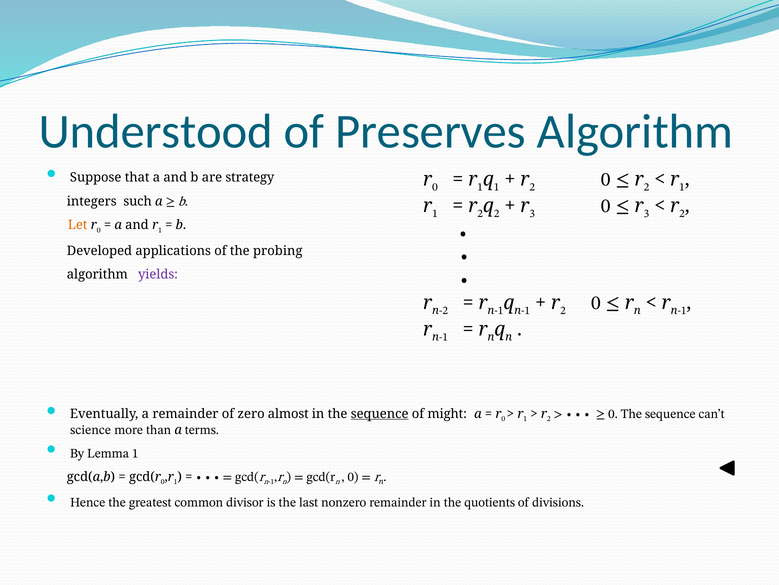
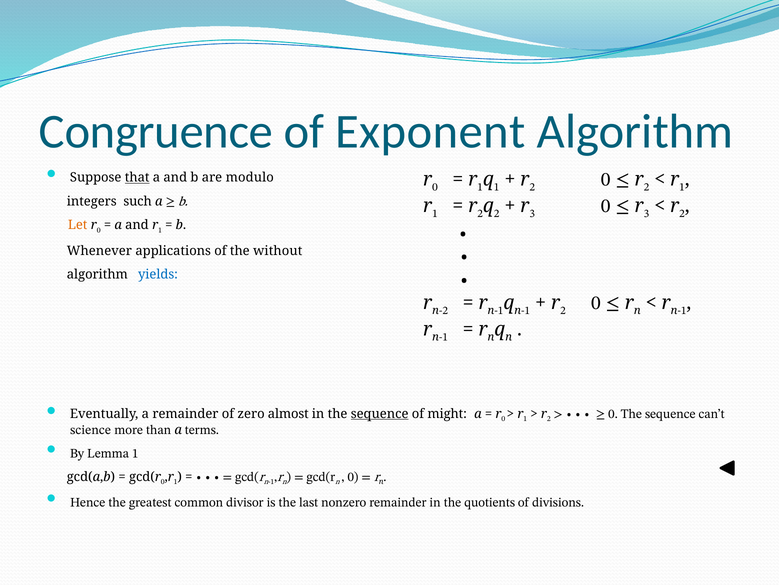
Understood: Understood -> Congruence (156, 132)
Preserves: Preserves -> Exponent (430, 132)
that underline: none -> present (137, 177)
strategy: strategy -> modulo (250, 177)
Developed: Developed -> Whenever (99, 251)
probing: probing -> without (278, 251)
yields colour: purple -> blue (158, 274)
